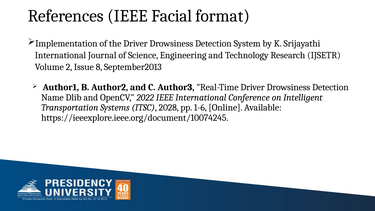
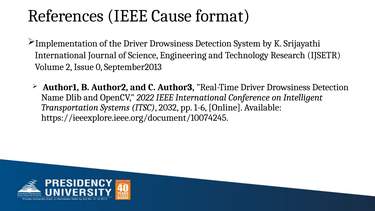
Facial: Facial -> Cause (172, 16)
8: 8 -> 0 (99, 67)
2028: 2028 -> 2032 (169, 108)
